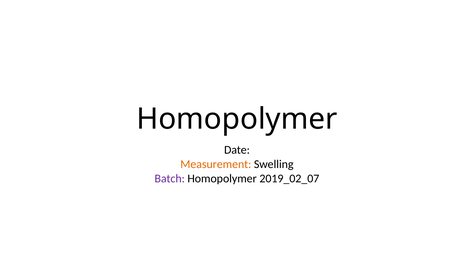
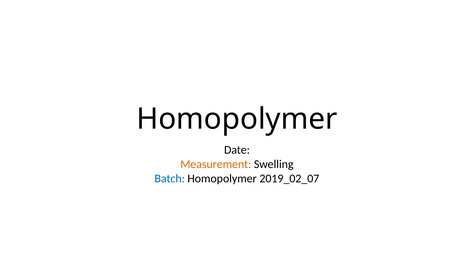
Batch colour: purple -> blue (170, 178)
